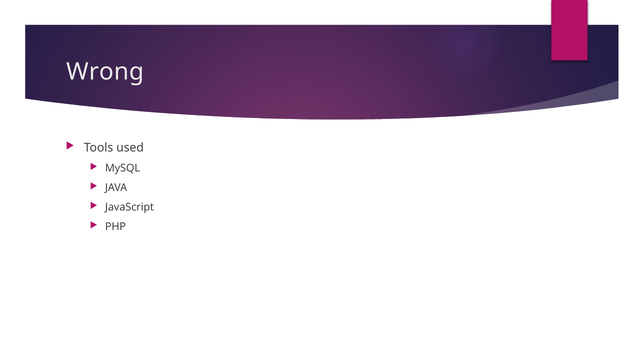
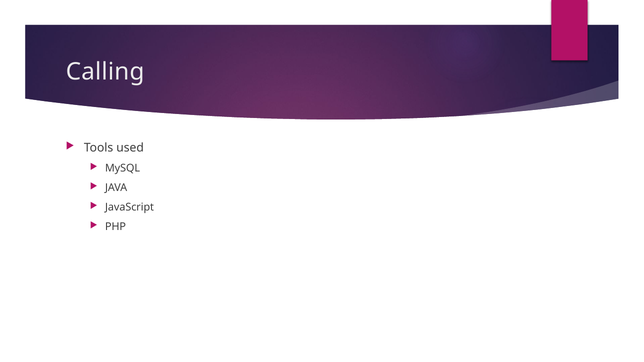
Wrong: Wrong -> Calling (105, 72)
